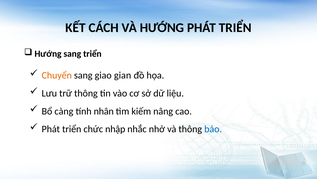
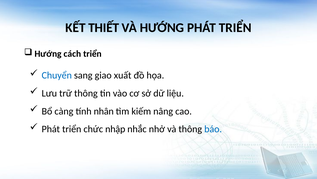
CÁCH: CÁCH -> THIẾT (104, 28)
Hướng sang: sang -> cách (72, 54)
Chuyển colour: orange -> blue (57, 75)
gian: gian -> xuất (123, 75)
